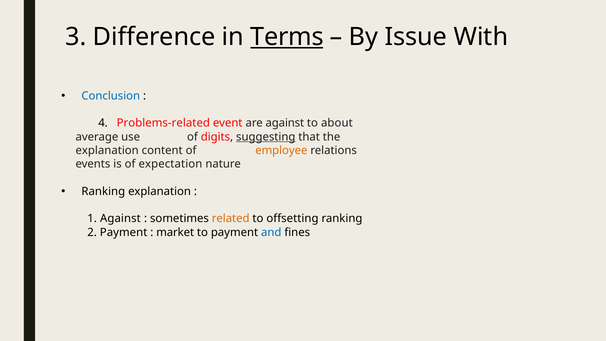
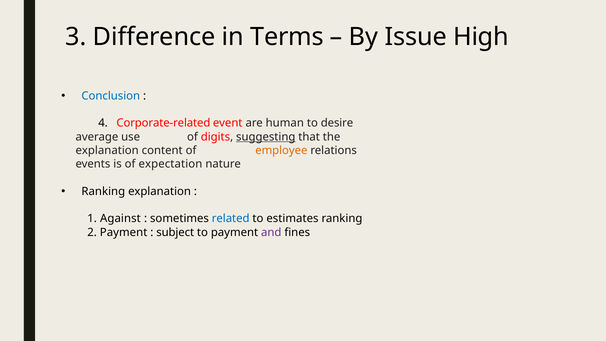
Terms underline: present -> none (287, 37)
With: With -> High (481, 37)
Problems-related: Problems-related -> Corporate-related (163, 123)
are against: against -> human (285, 123)
about: about -> desire (337, 123)
related colour: orange -> blue (231, 219)
offsetting: offsetting -> estimates (292, 219)
market: market -> subject (175, 232)
and colour: blue -> purple (271, 232)
